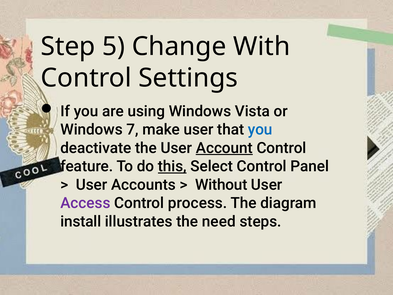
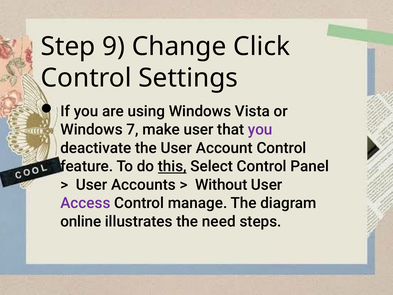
5: 5 -> 9 (114, 46)
With: With -> Click (262, 46)
you colour: blue -> purple (260, 130)
Account underline: present -> none (224, 148)
process: process -> manage (198, 203)
install: install -> online (81, 221)
